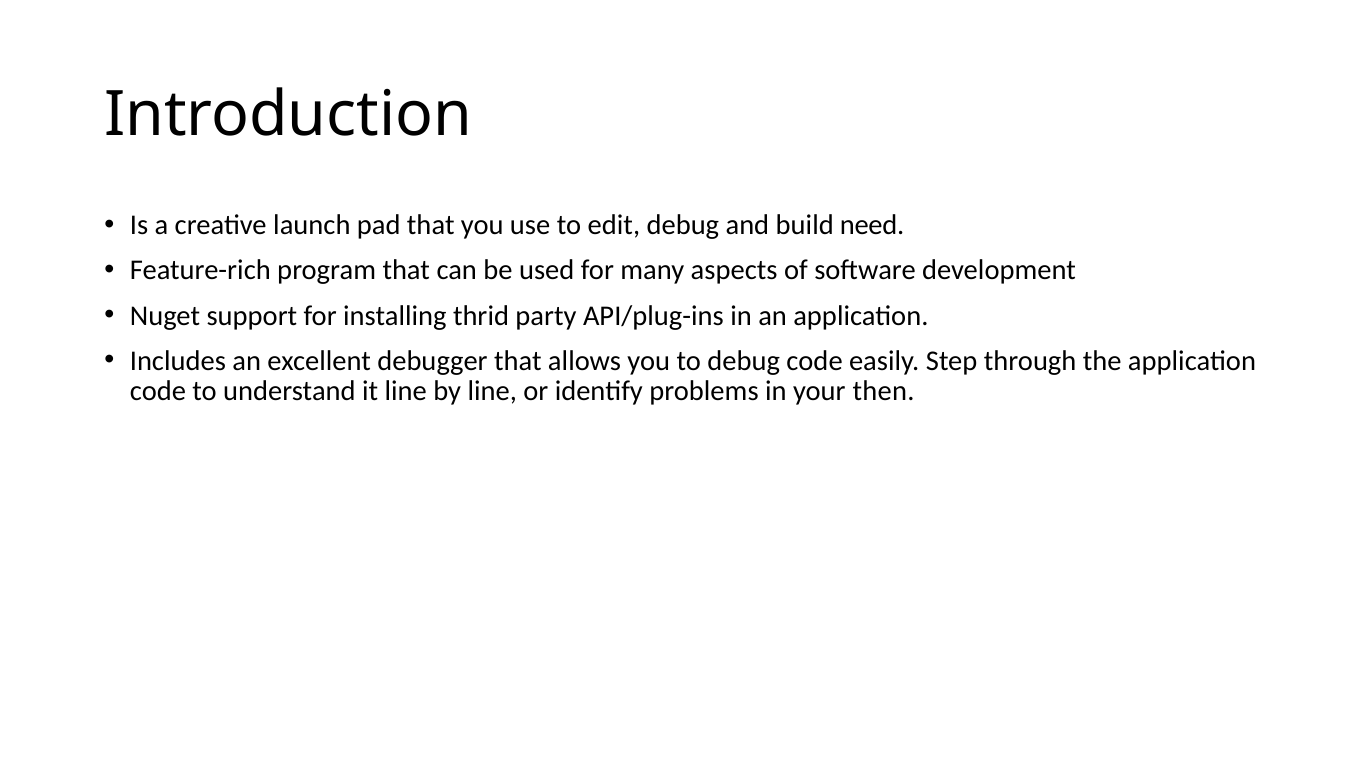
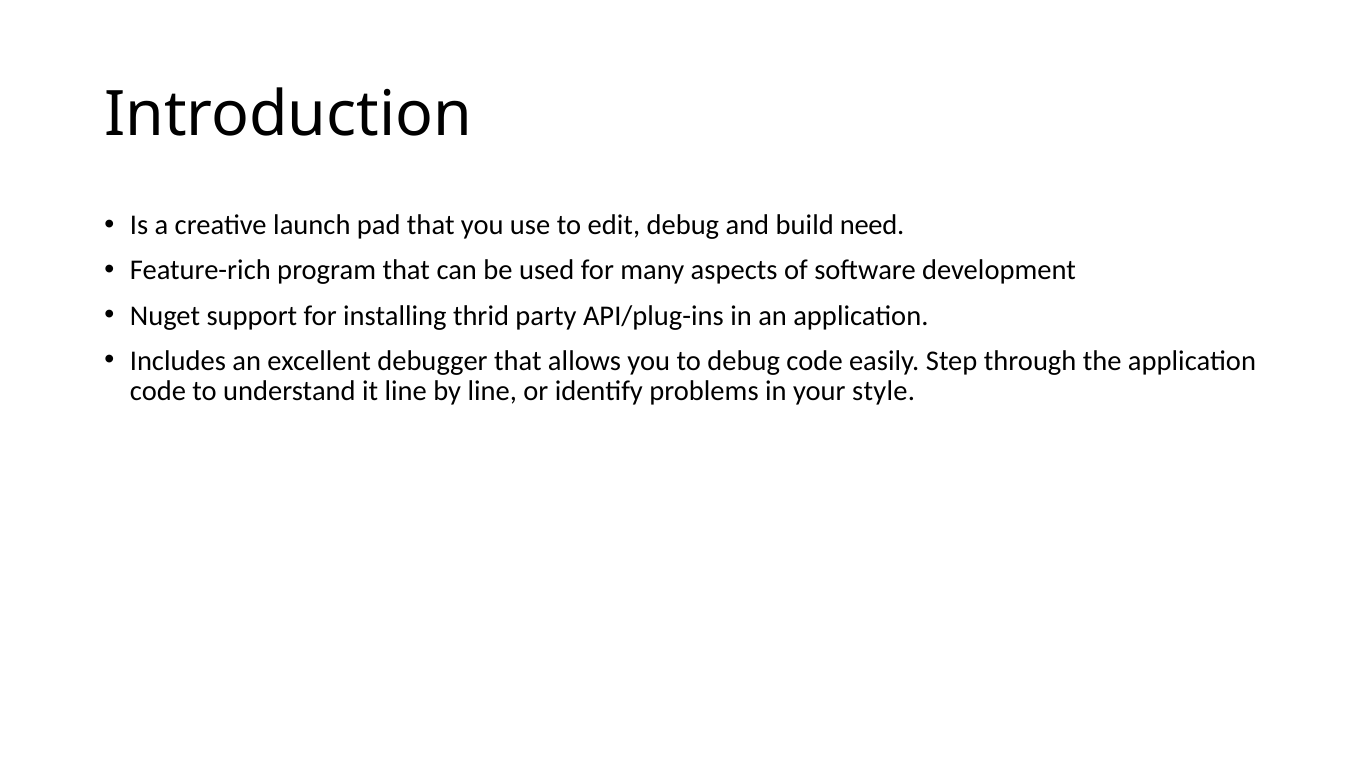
then: then -> style (884, 391)
